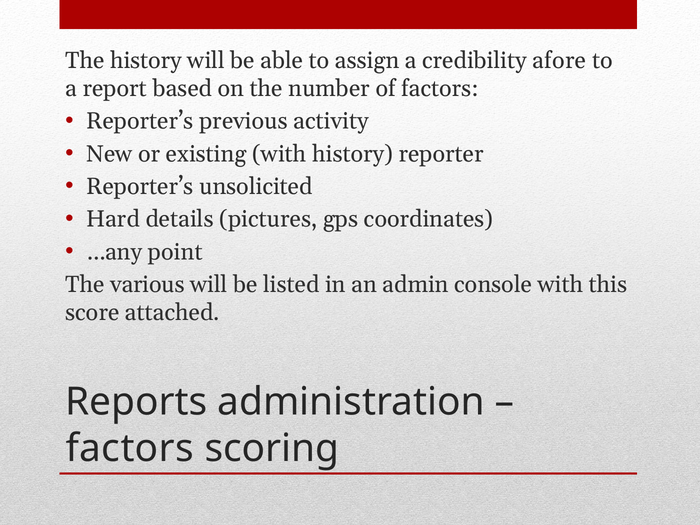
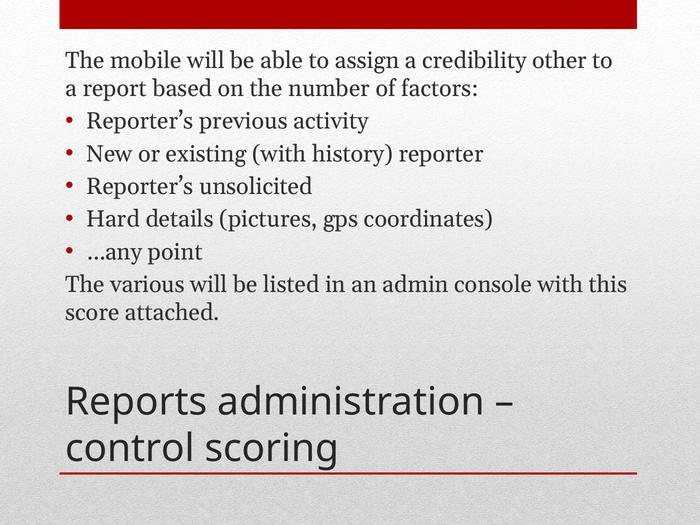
The history: history -> mobile (146, 61)
afore: afore -> other (560, 61)
factors: factors -> control (130, 448)
